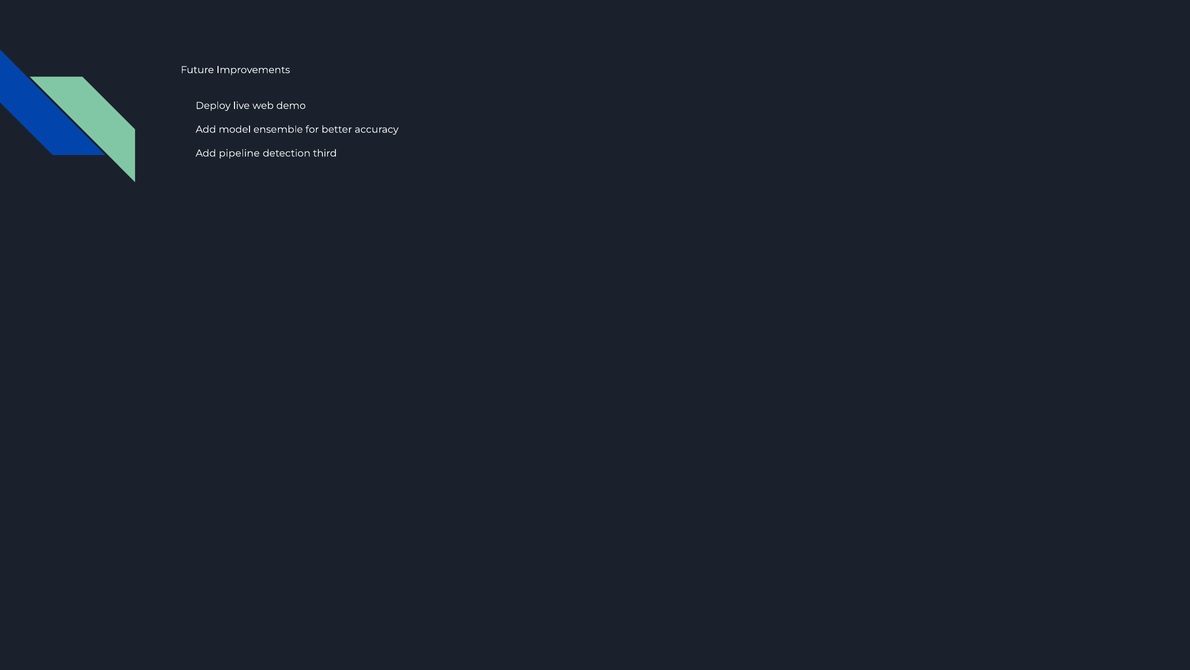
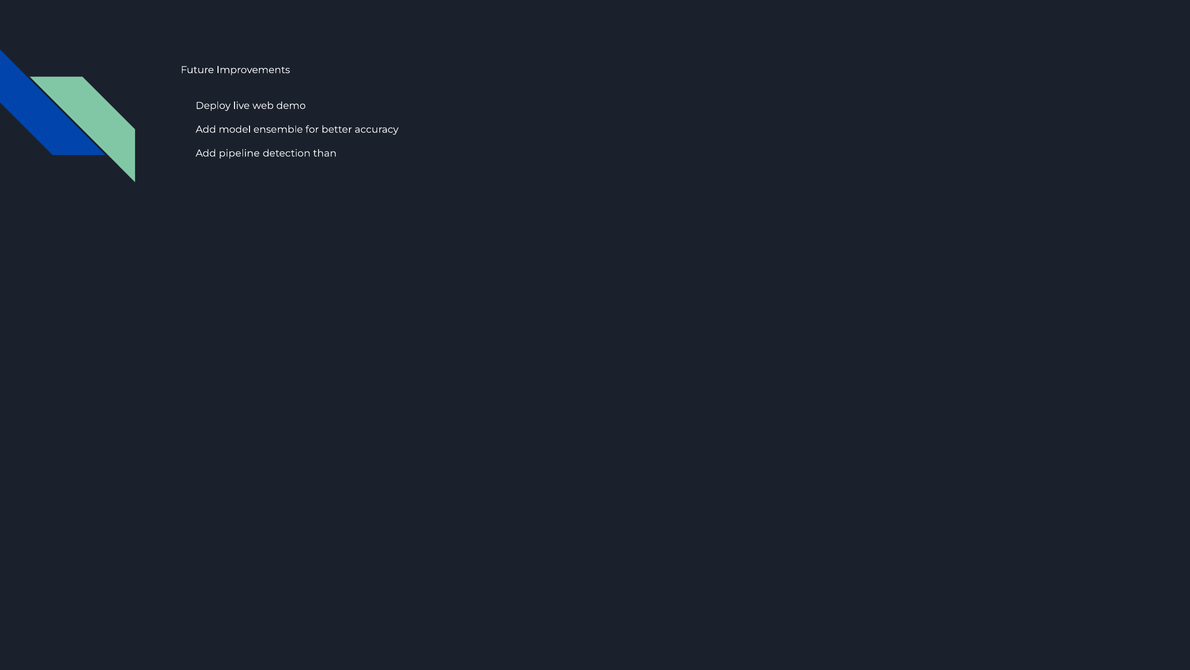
third: third -> than (325, 153)
